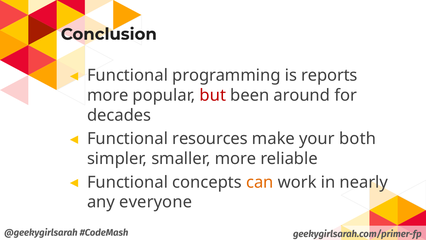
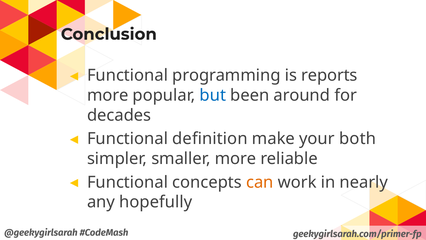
but colour: red -> blue (213, 95)
resources: resources -> definition (210, 139)
everyone: everyone -> hopefully (156, 202)
